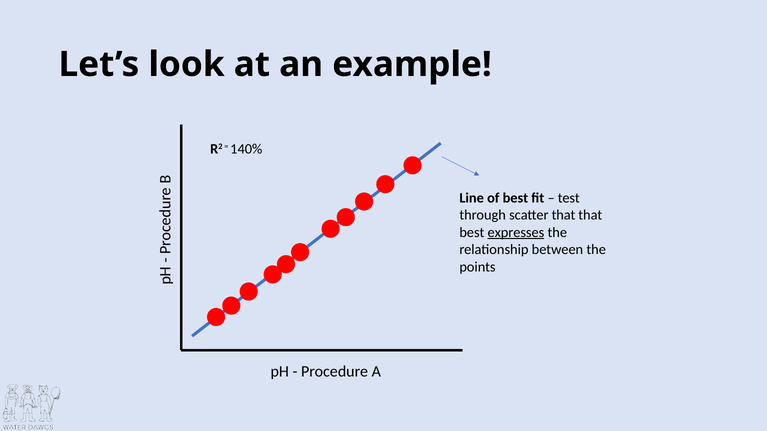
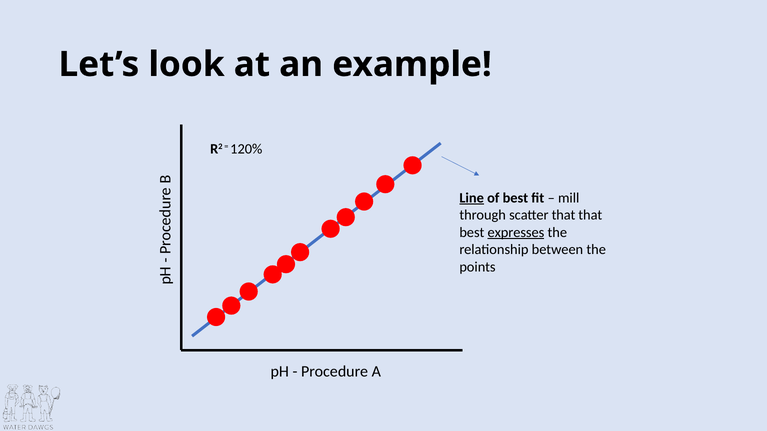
140%: 140% -> 120% (246, 149)
Line underline: none -> present (472, 198)
test: test -> mill (569, 198)
